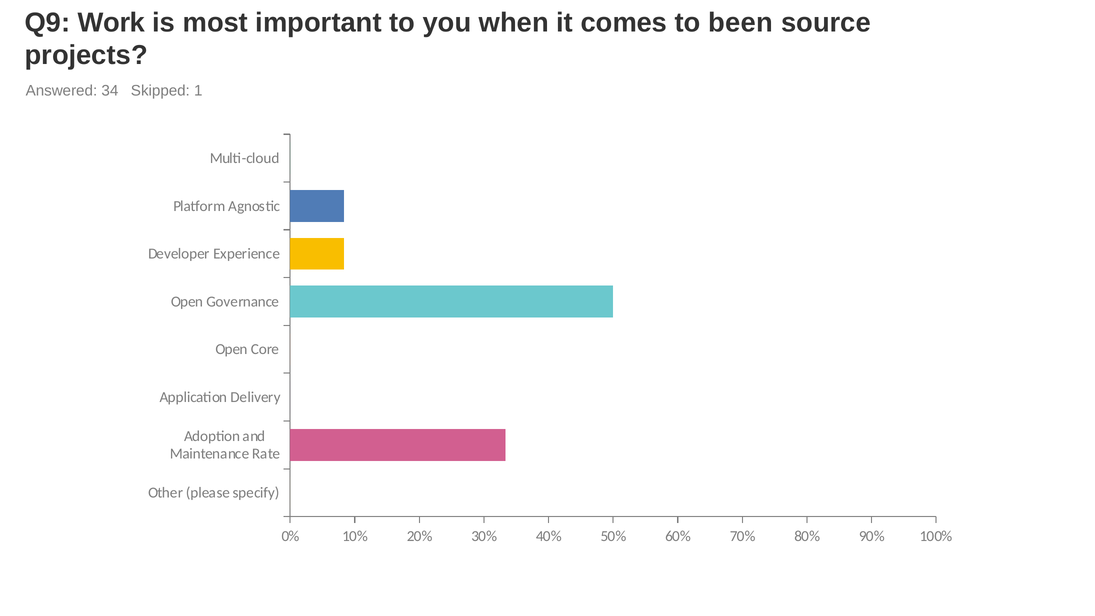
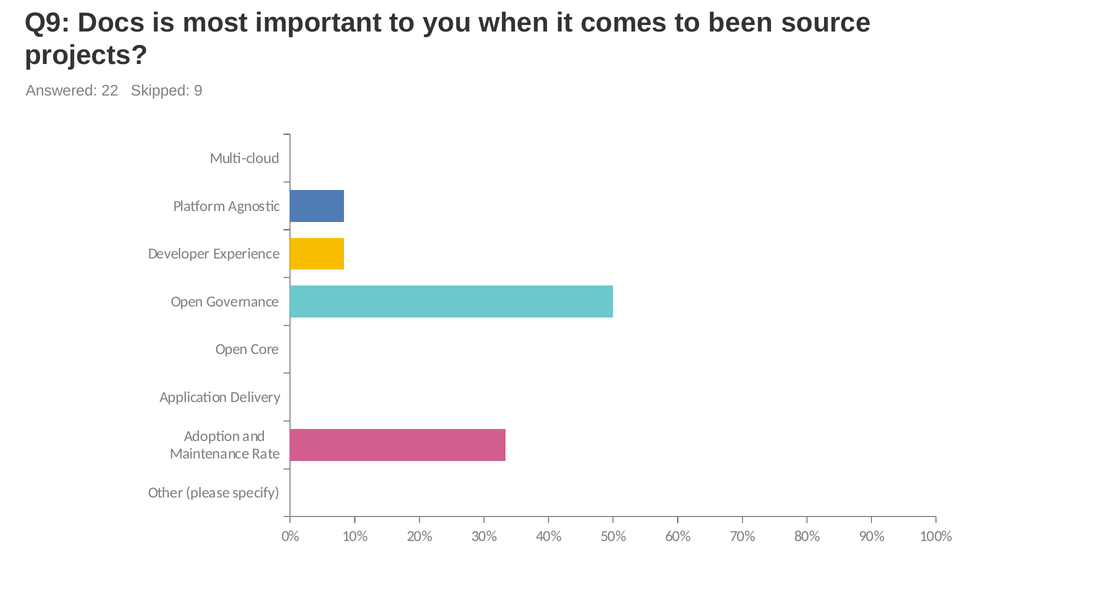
Work: Work -> Docs (111, 22)
34: 34 -> 22 (110, 91)
1: 1 -> 9 (198, 91)
